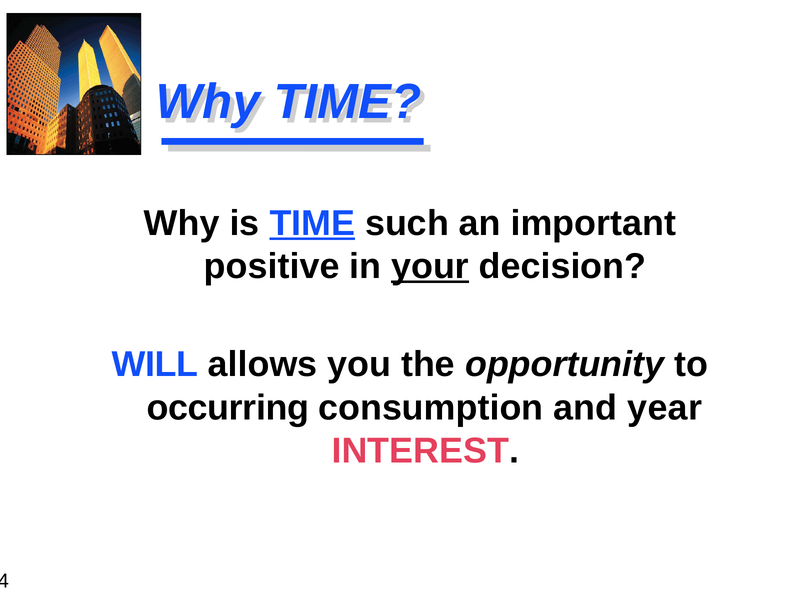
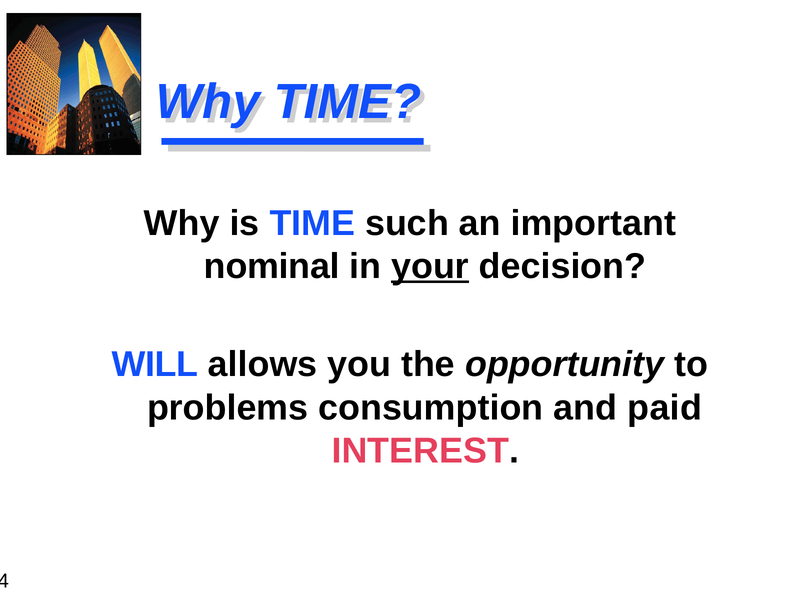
TIME underline: present -> none (312, 223)
positive: positive -> nominal (272, 266)
occurring: occurring -> problems (228, 407)
year: year -> paid (665, 407)
